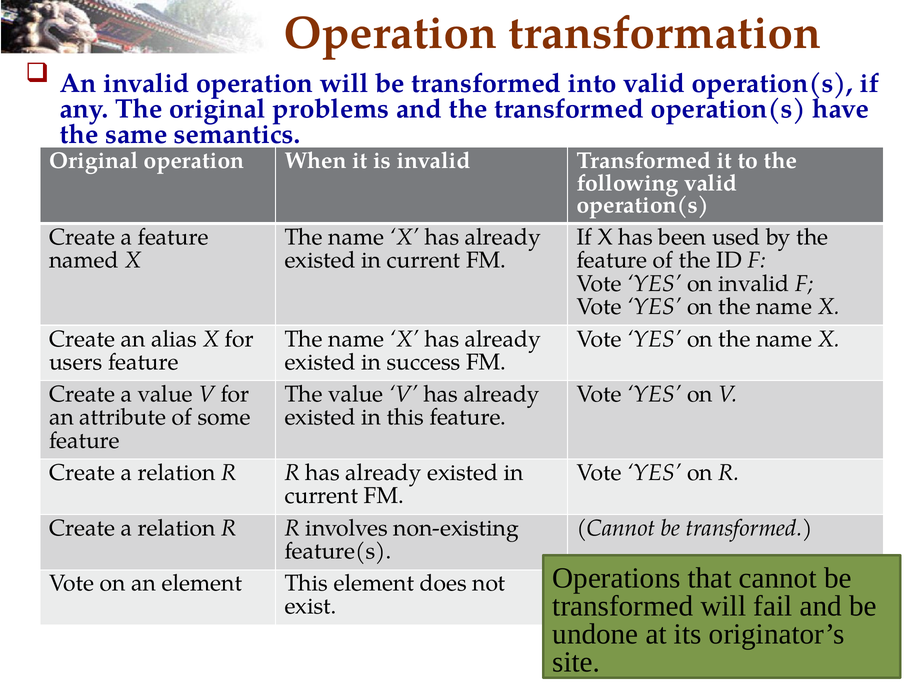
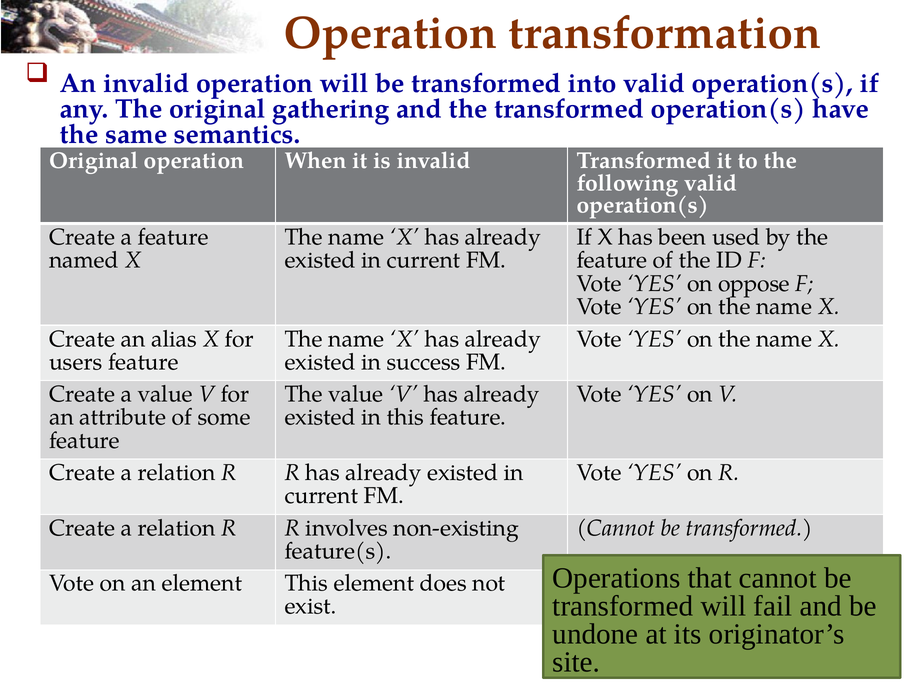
problems: problems -> gathering (331, 109)
on invalid: invalid -> oppose (754, 283)
